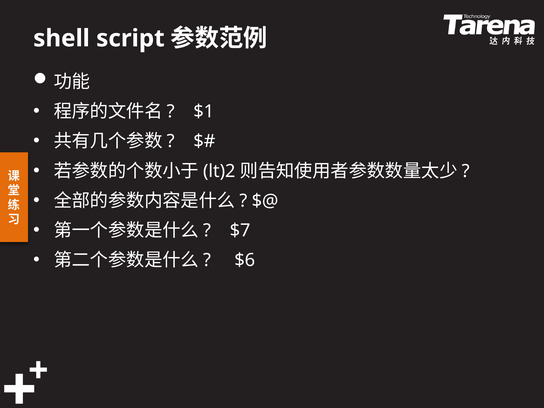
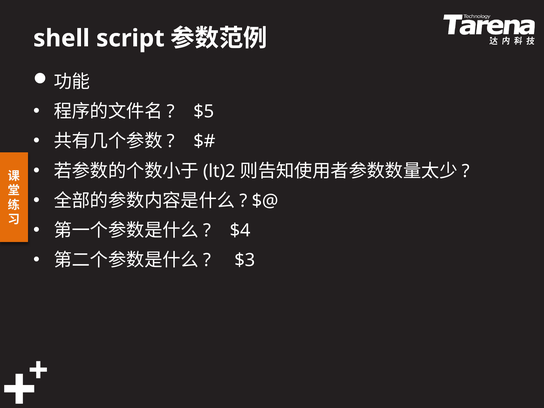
$1: $1 -> $5 (204, 112)
$7: $7 -> $4 (240, 230)
$6: $6 -> $3 (245, 260)
